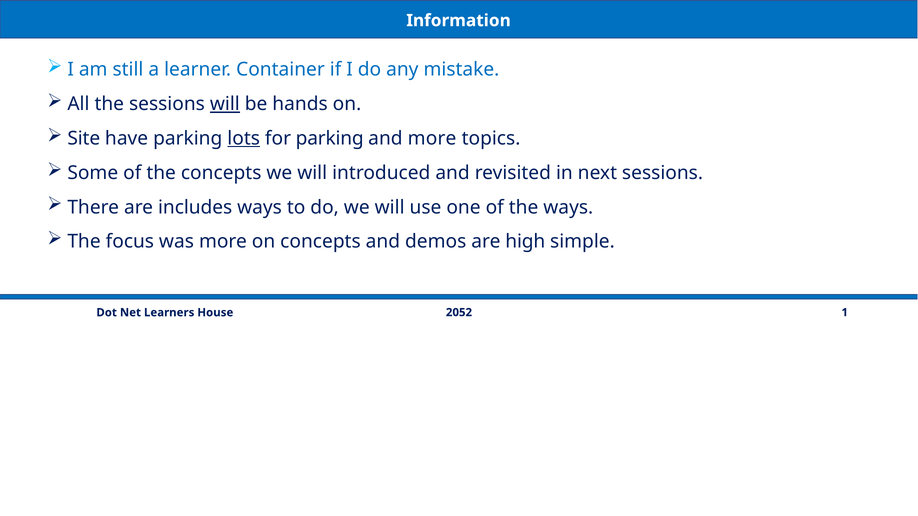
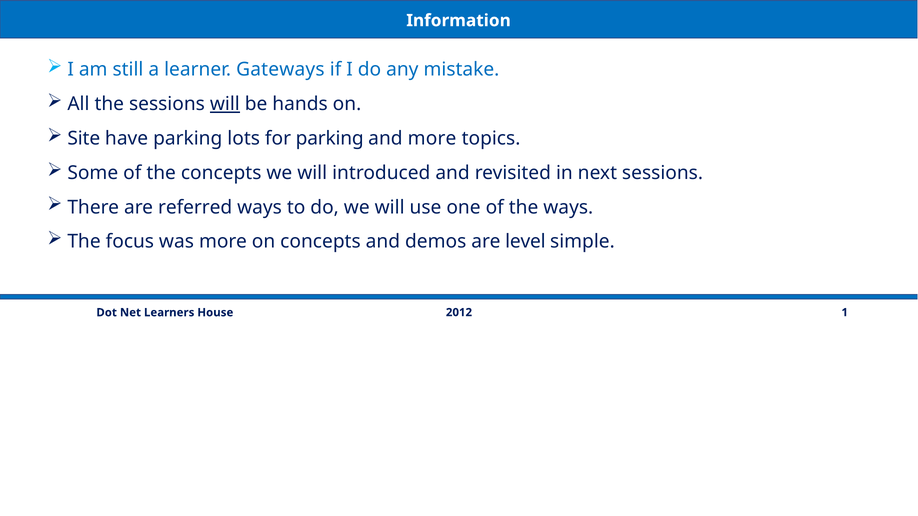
Container: Container -> Gateways (280, 70)
lots underline: present -> none (244, 139)
includes: includes -> referred (195, 207)
high: high -> level (525, 242)
2052: 2052 -> 2012 (459, 313)
